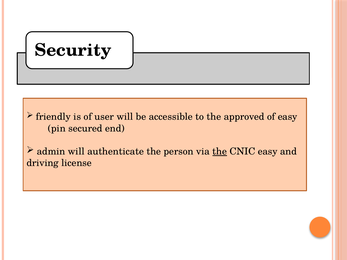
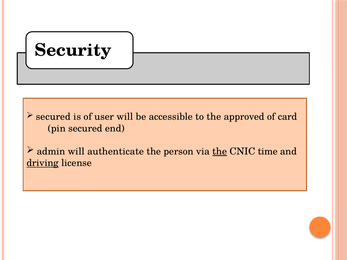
friendly: friendly -> secured (53, 117)
of easy: easy -> card (287, 117)
CNIC easy: easy -> time (268, 152)
driving underline: none -> present (43, 163)
